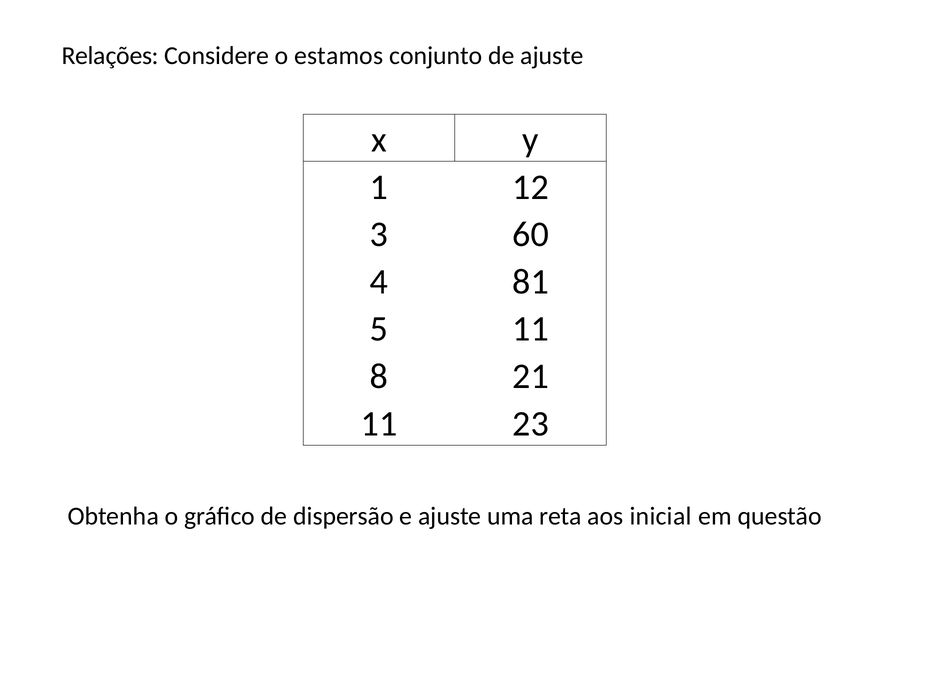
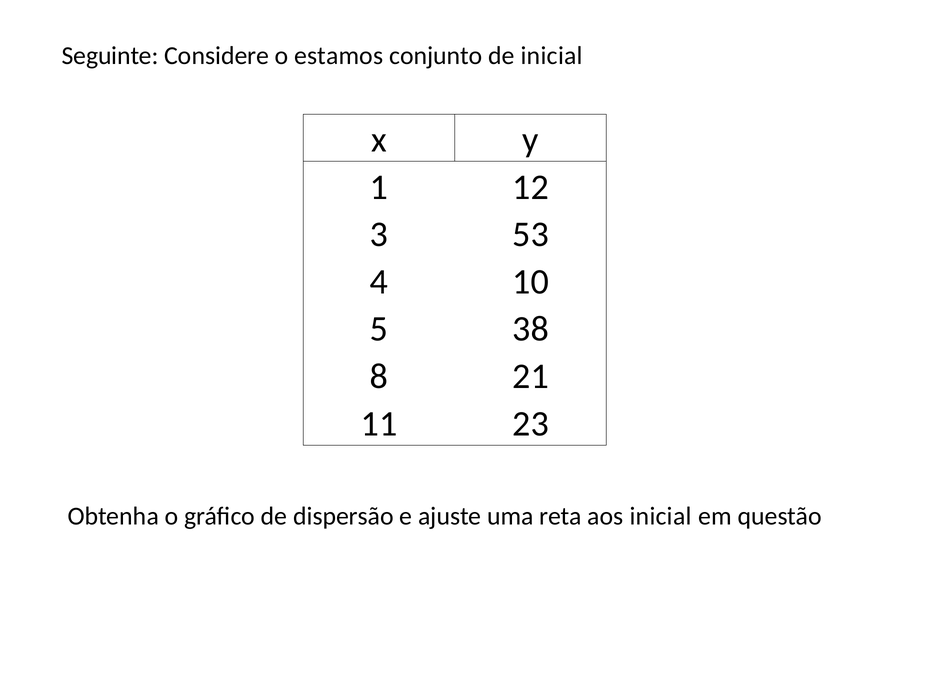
Relações: Relações -> Seguinte (110, 56)
de ajuste: ajuste -> inicial (552, 56)
60: 60 -> 53 (531, 234)
81: 81 -> 10 (531, 282)
5 11: 11 -> 38 (531, 329)
